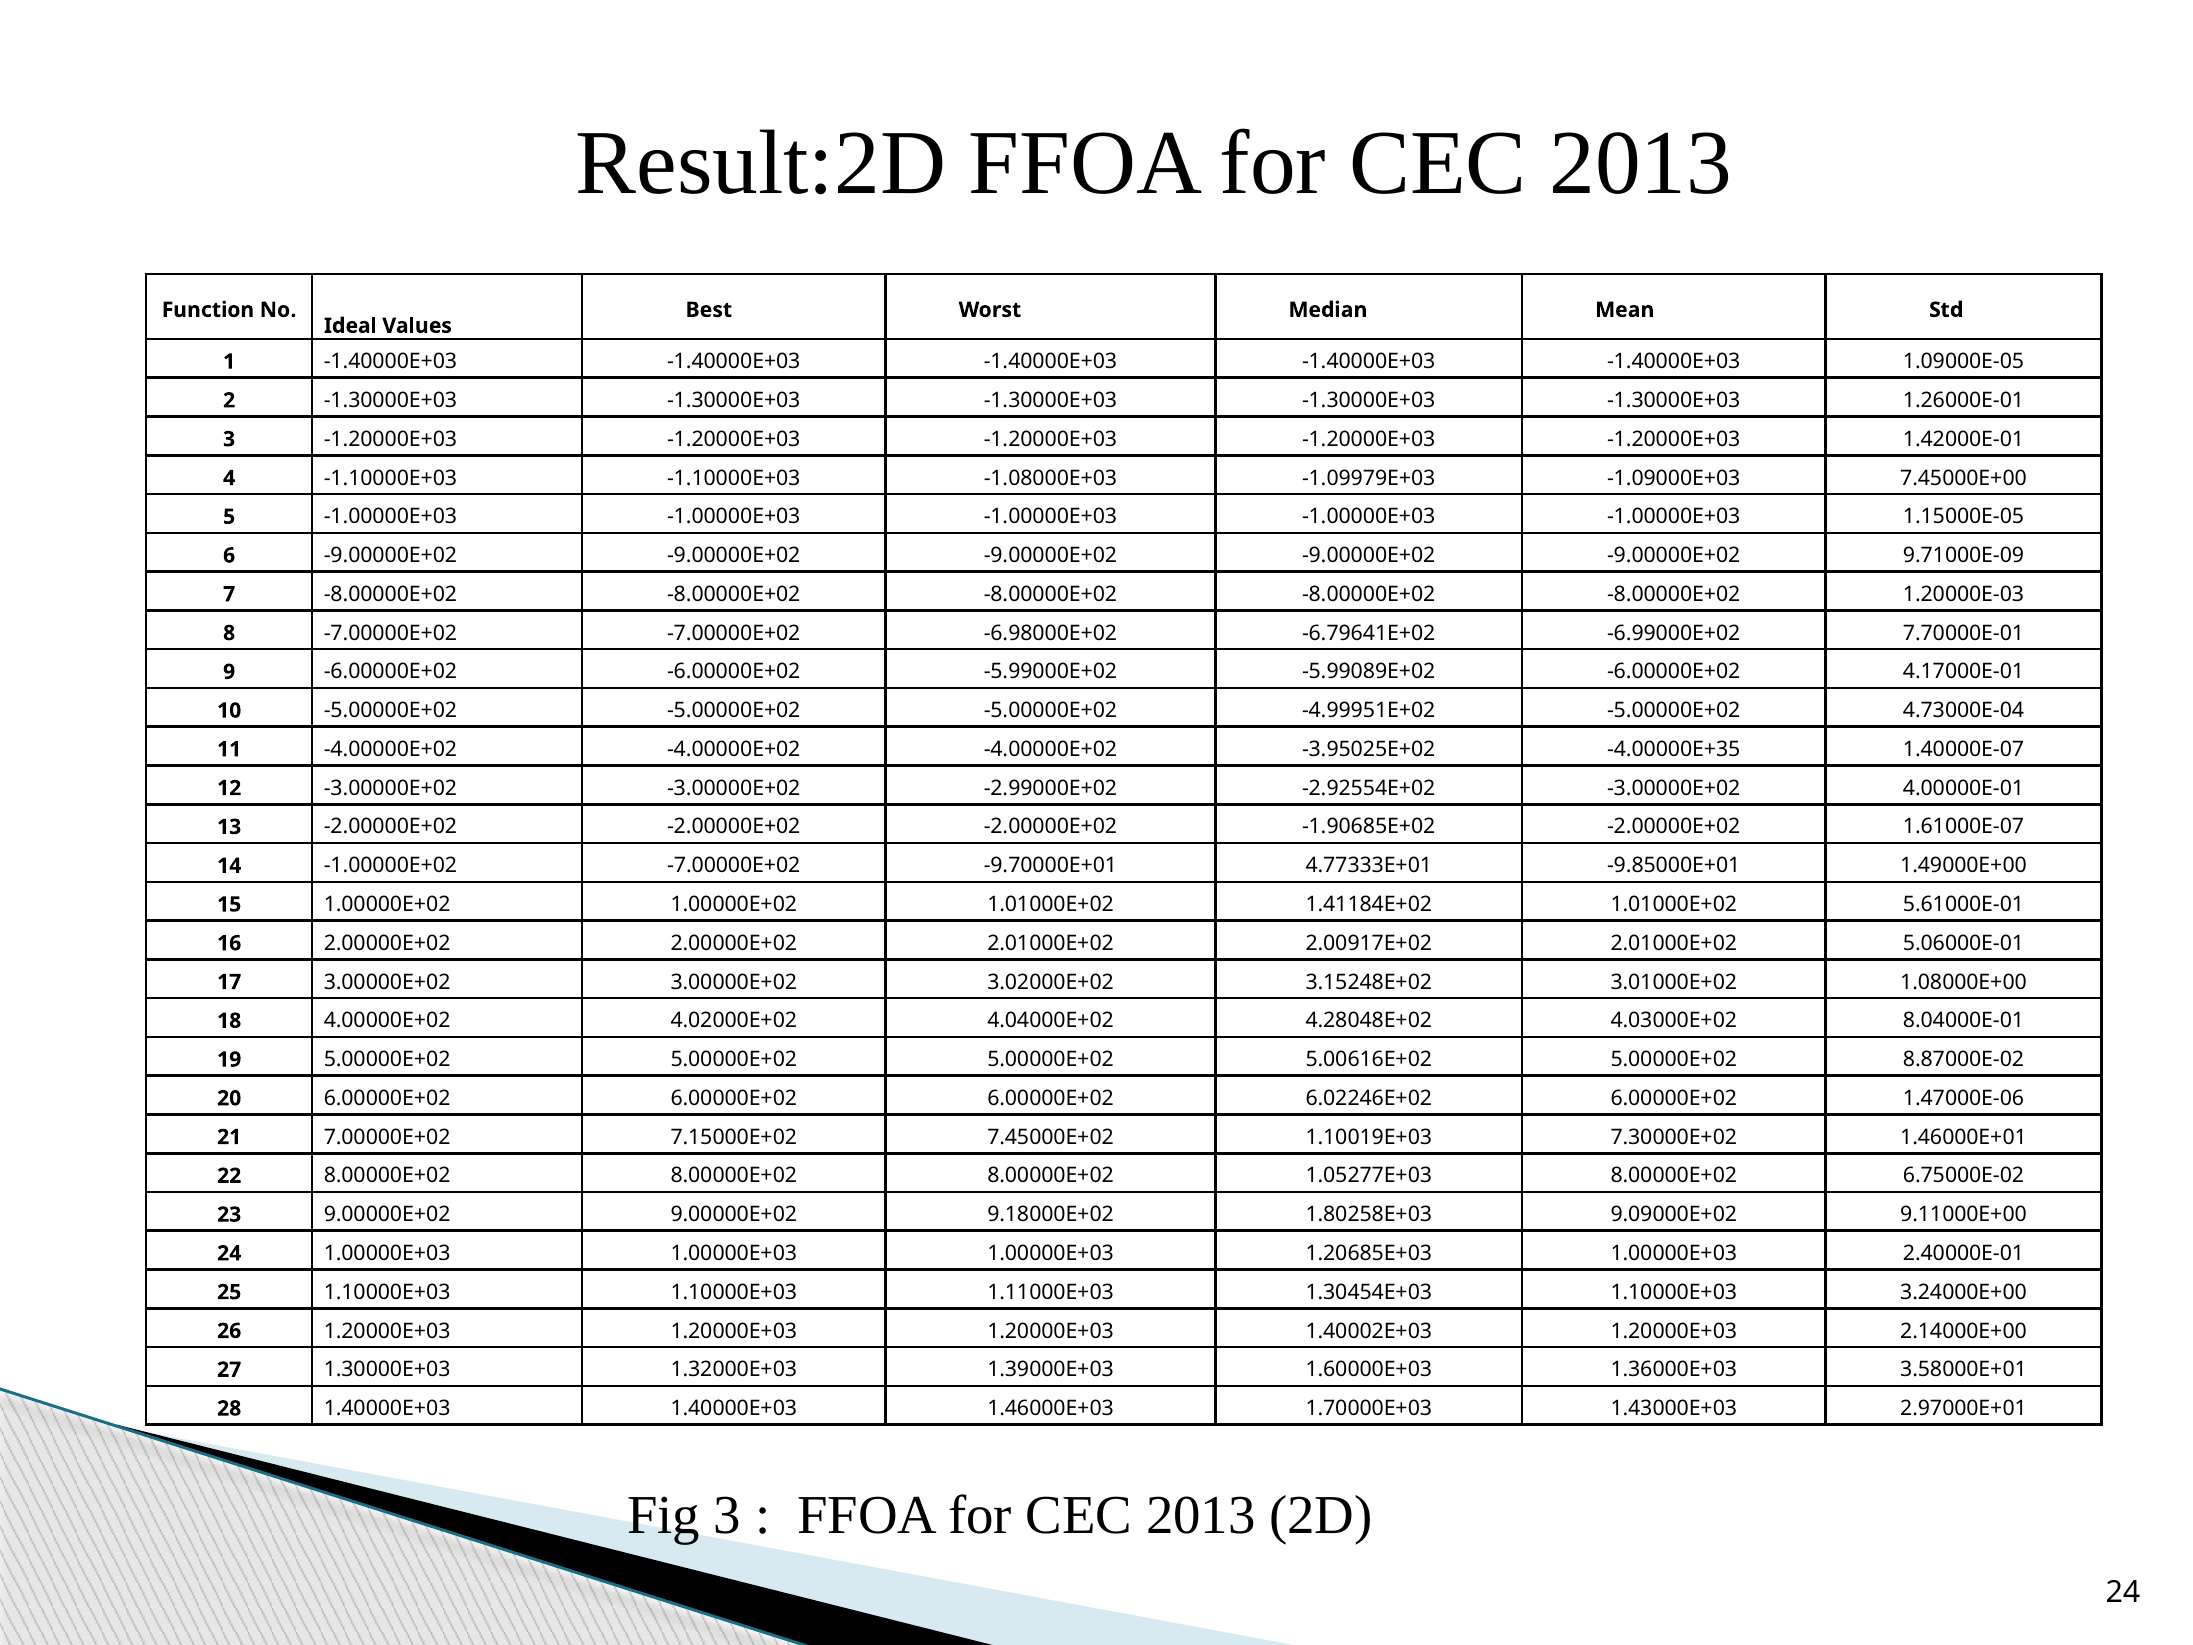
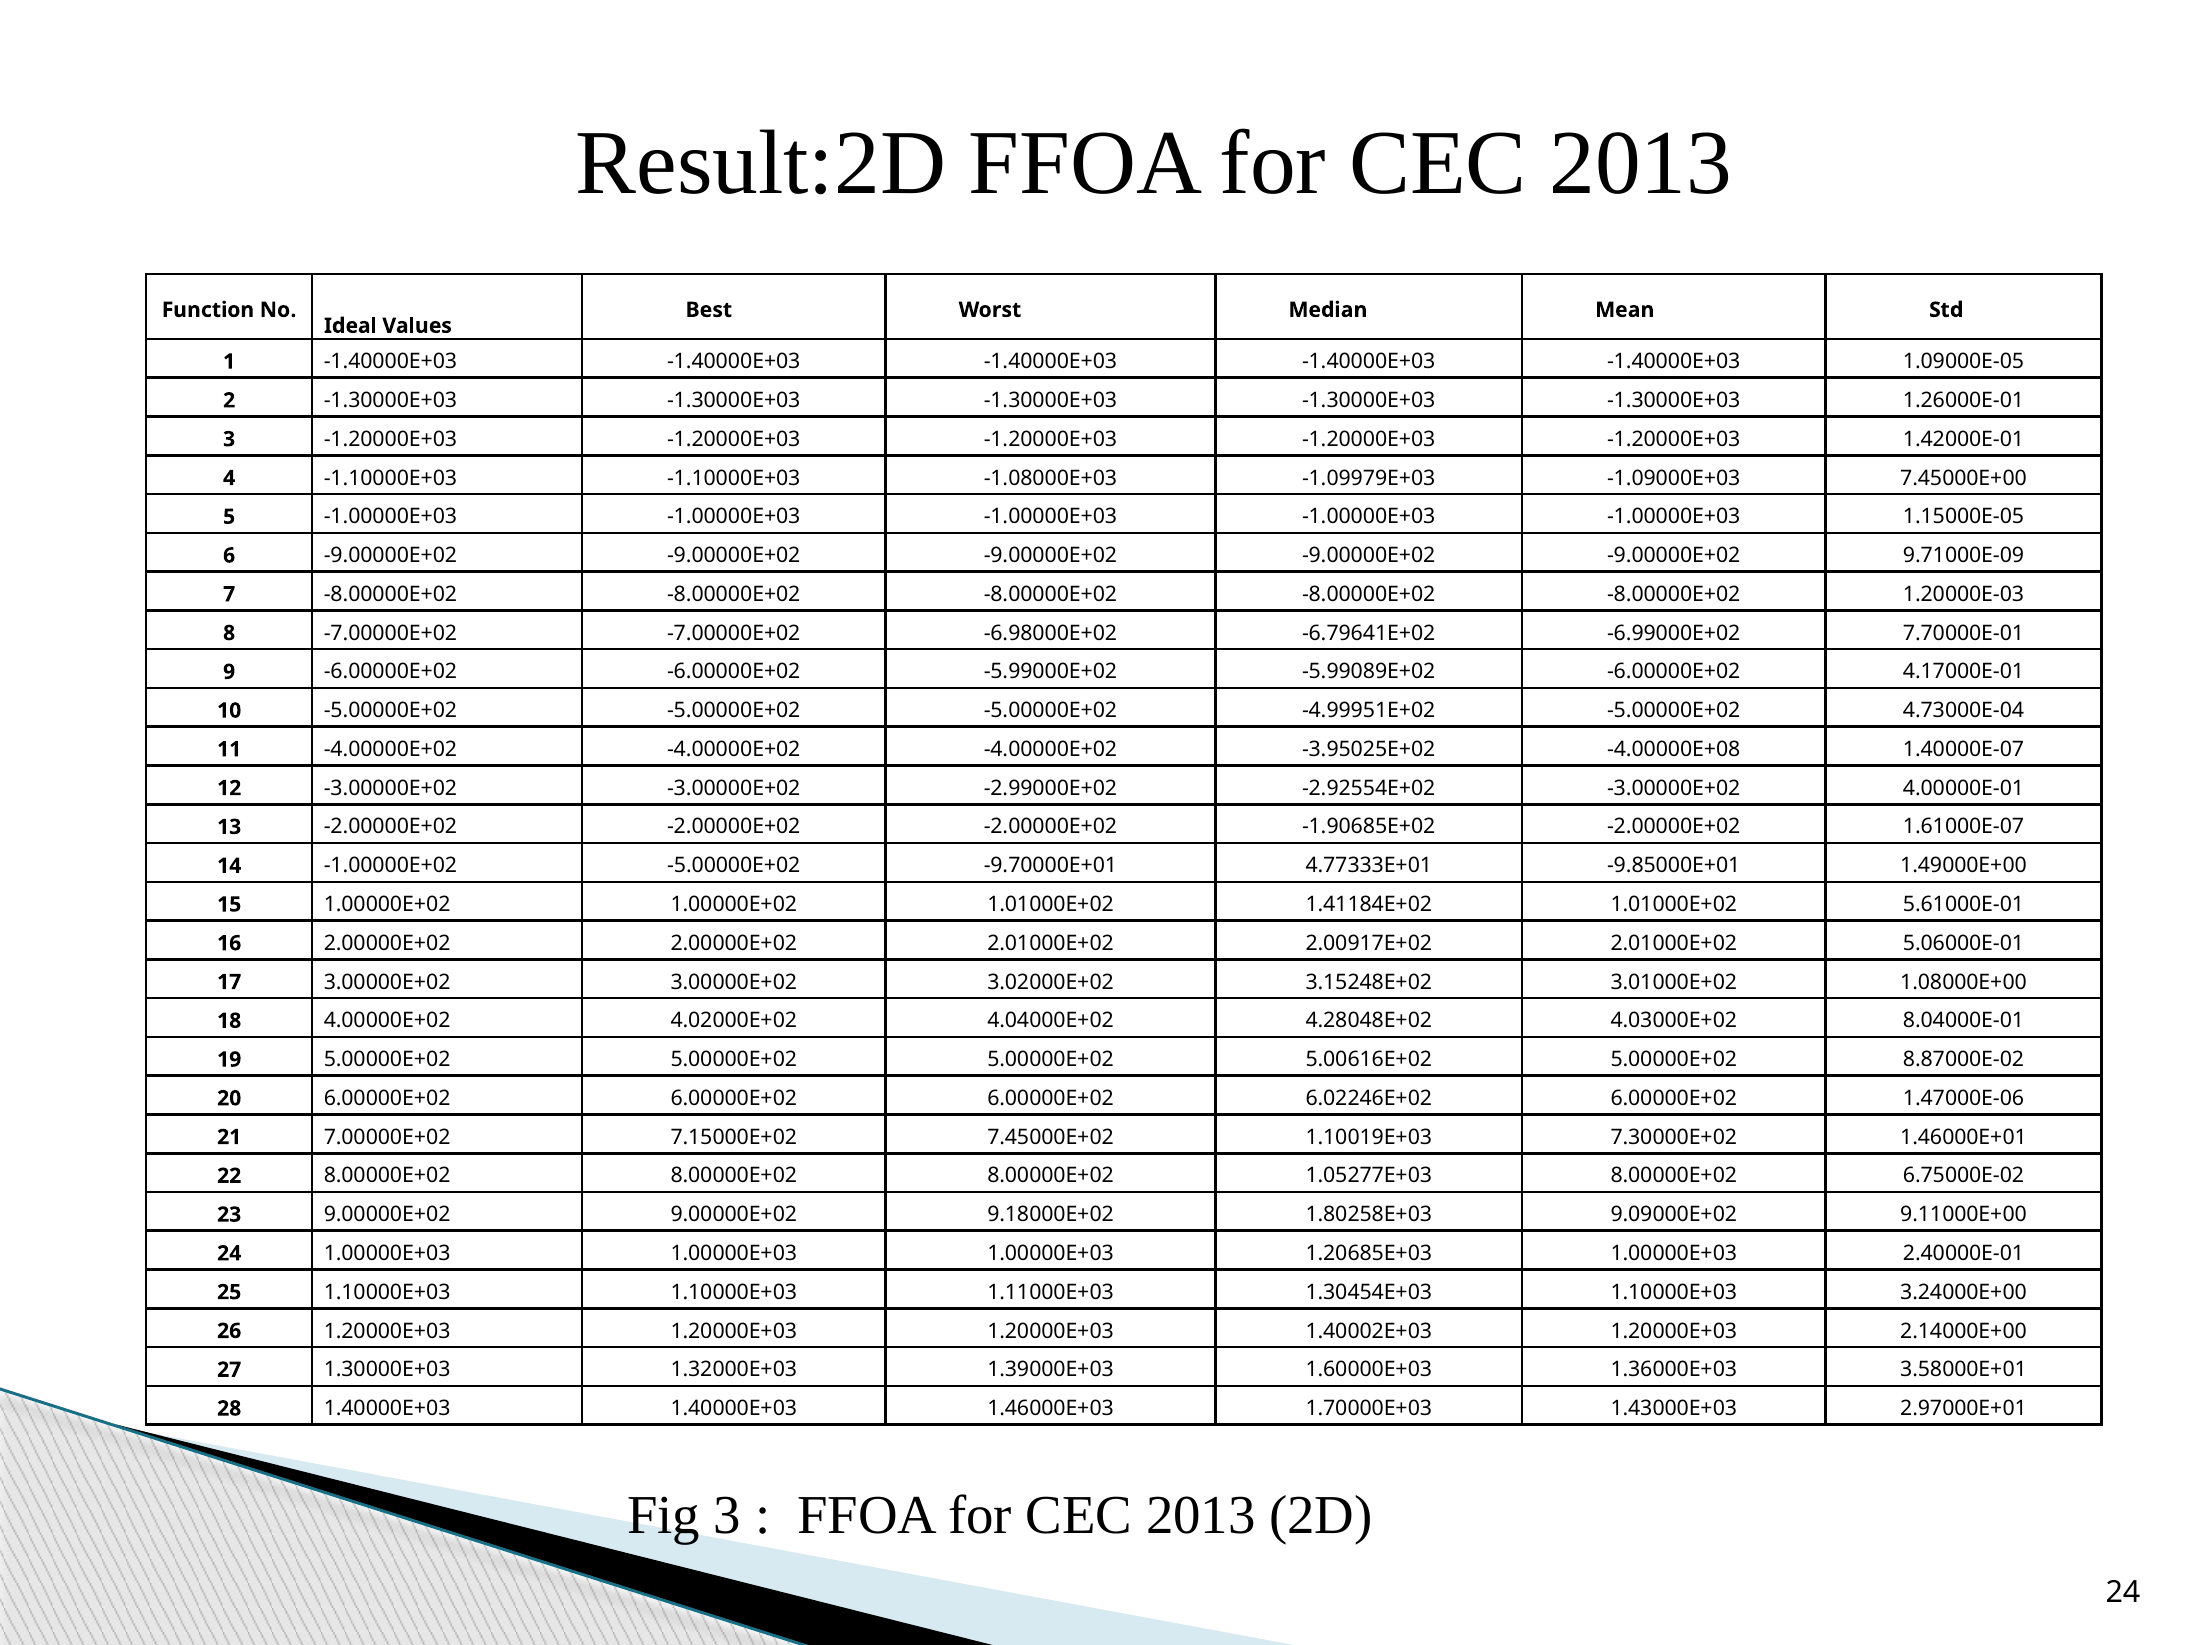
-4.00000E+35: -4.00000E+35 -> -4.00000E+08 (1674, 749)
-1.00000E+02 -7.00000E+02: -7.00000E+02 -> -5.00000E+02 (734, 866)
